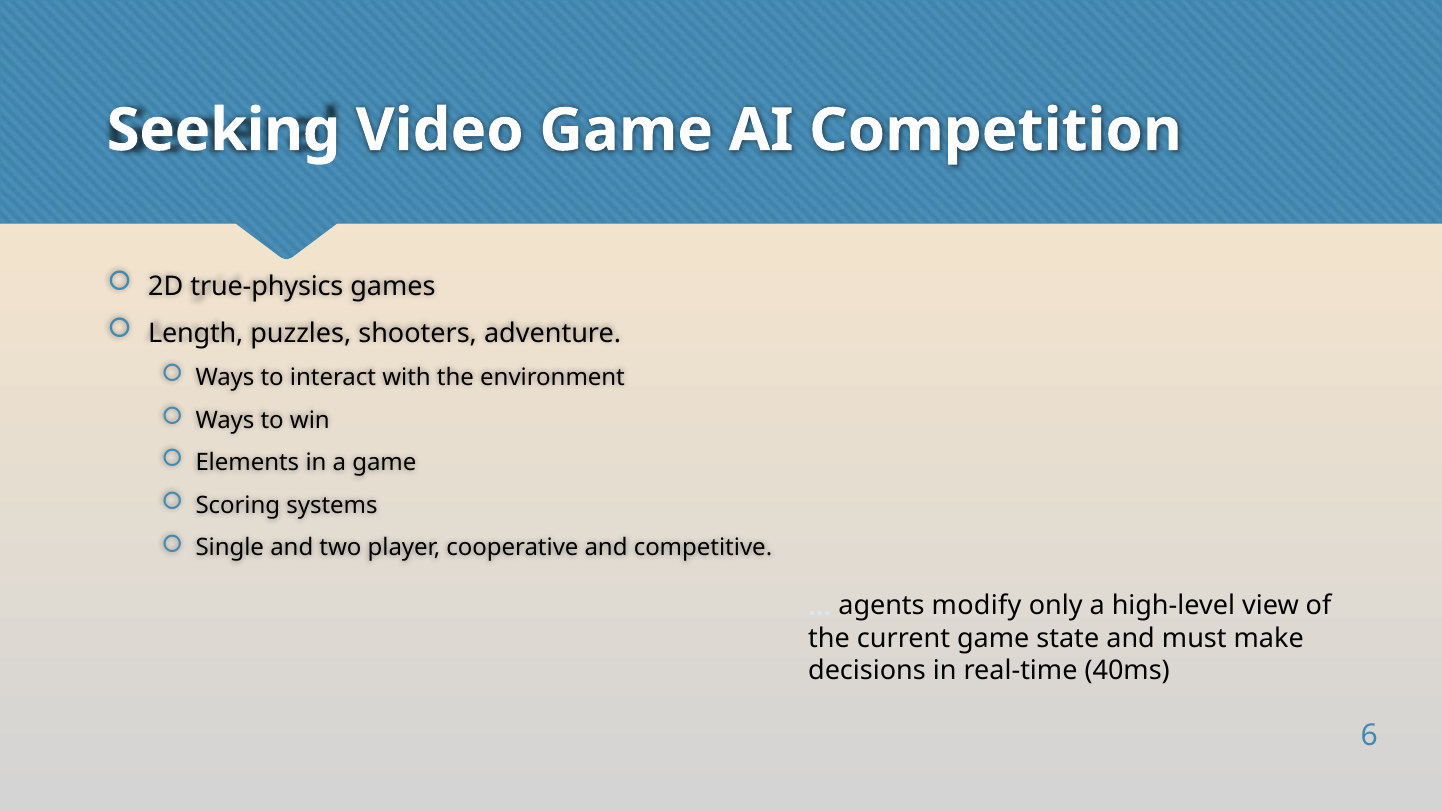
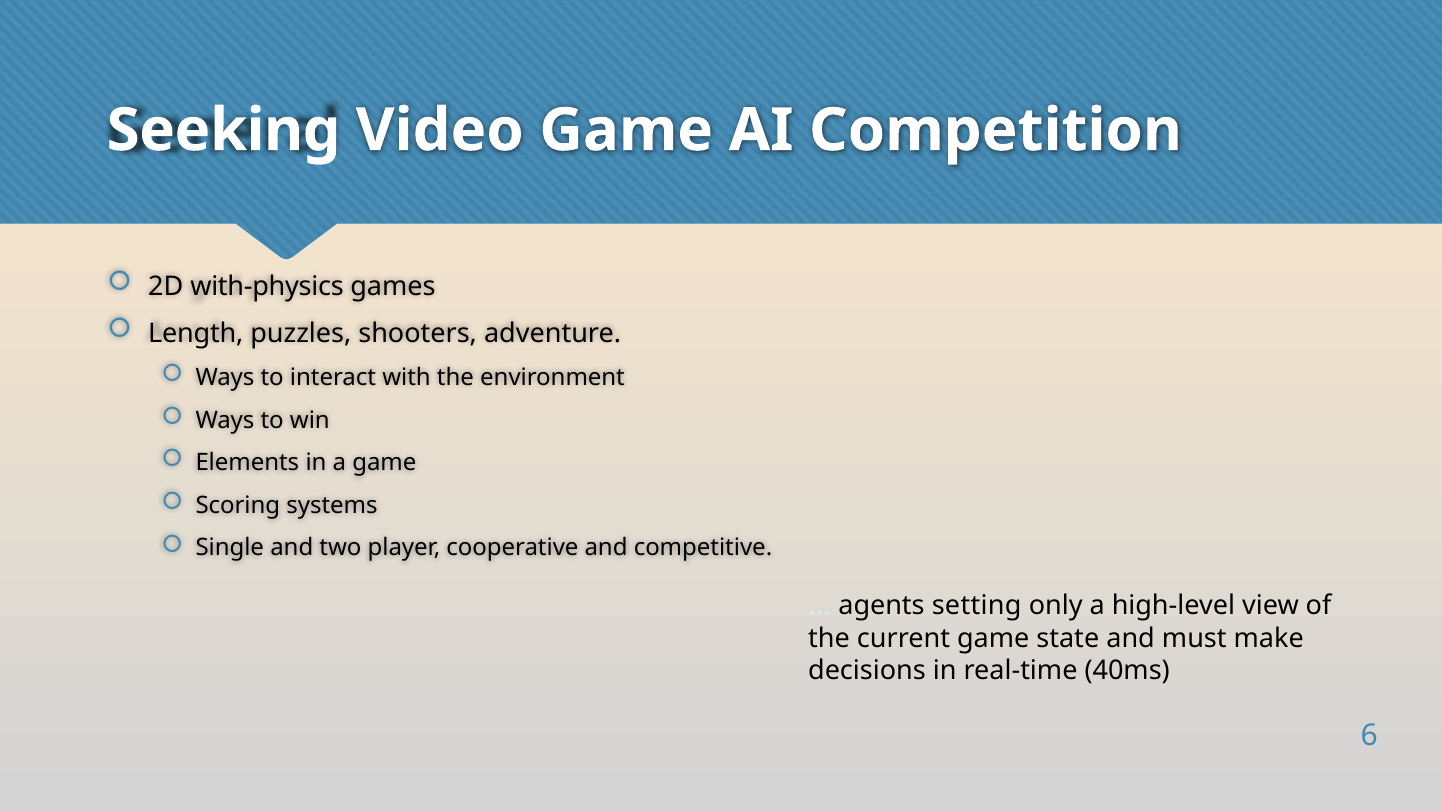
true-physics: true-physics -> with-physics (267, 286)
modify: modify -> setting (977, 606)
